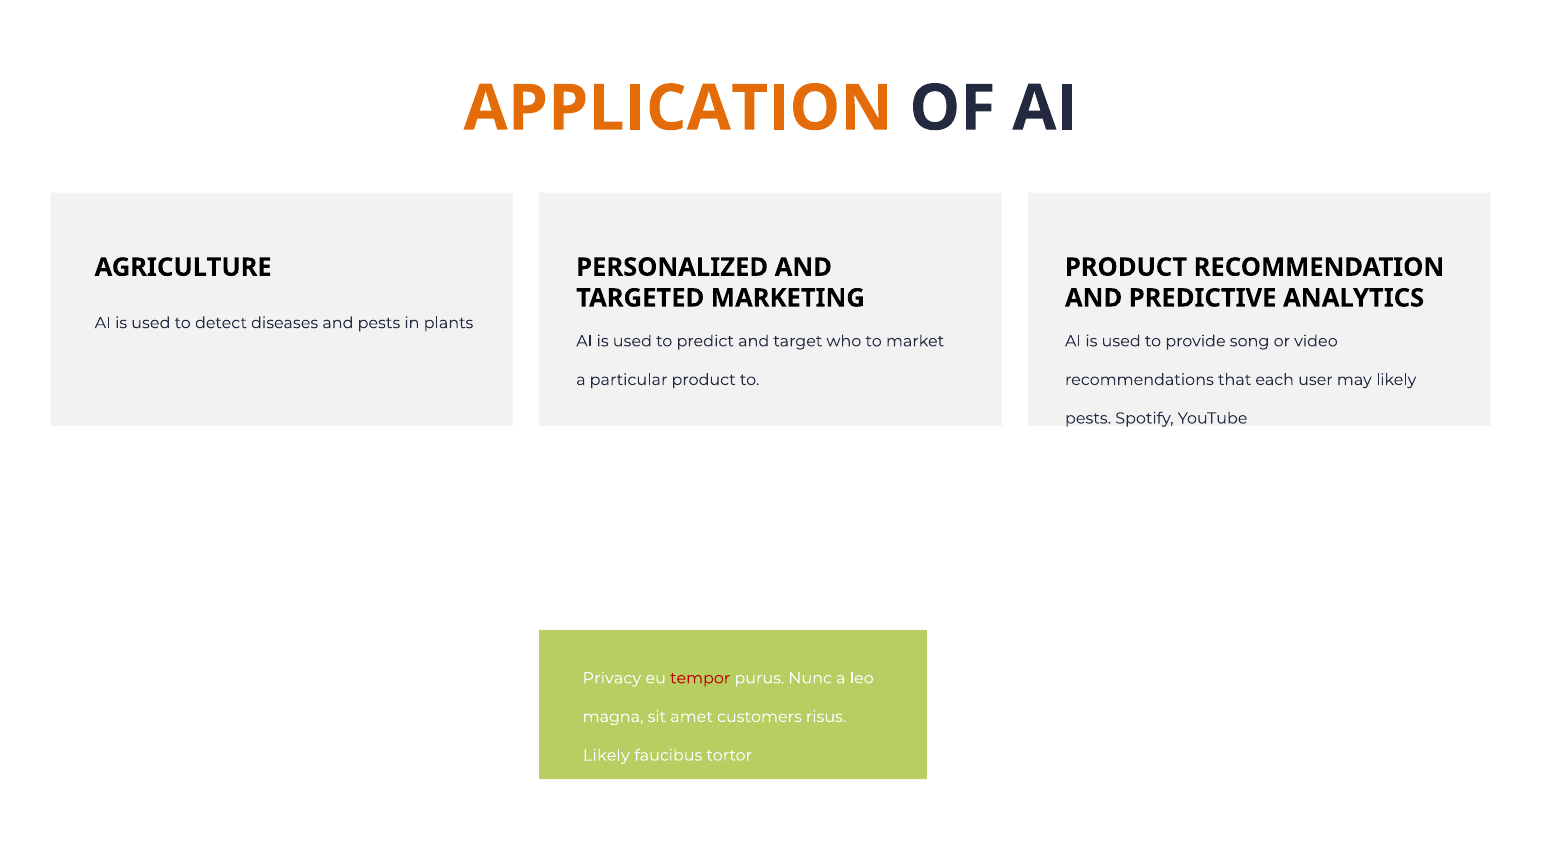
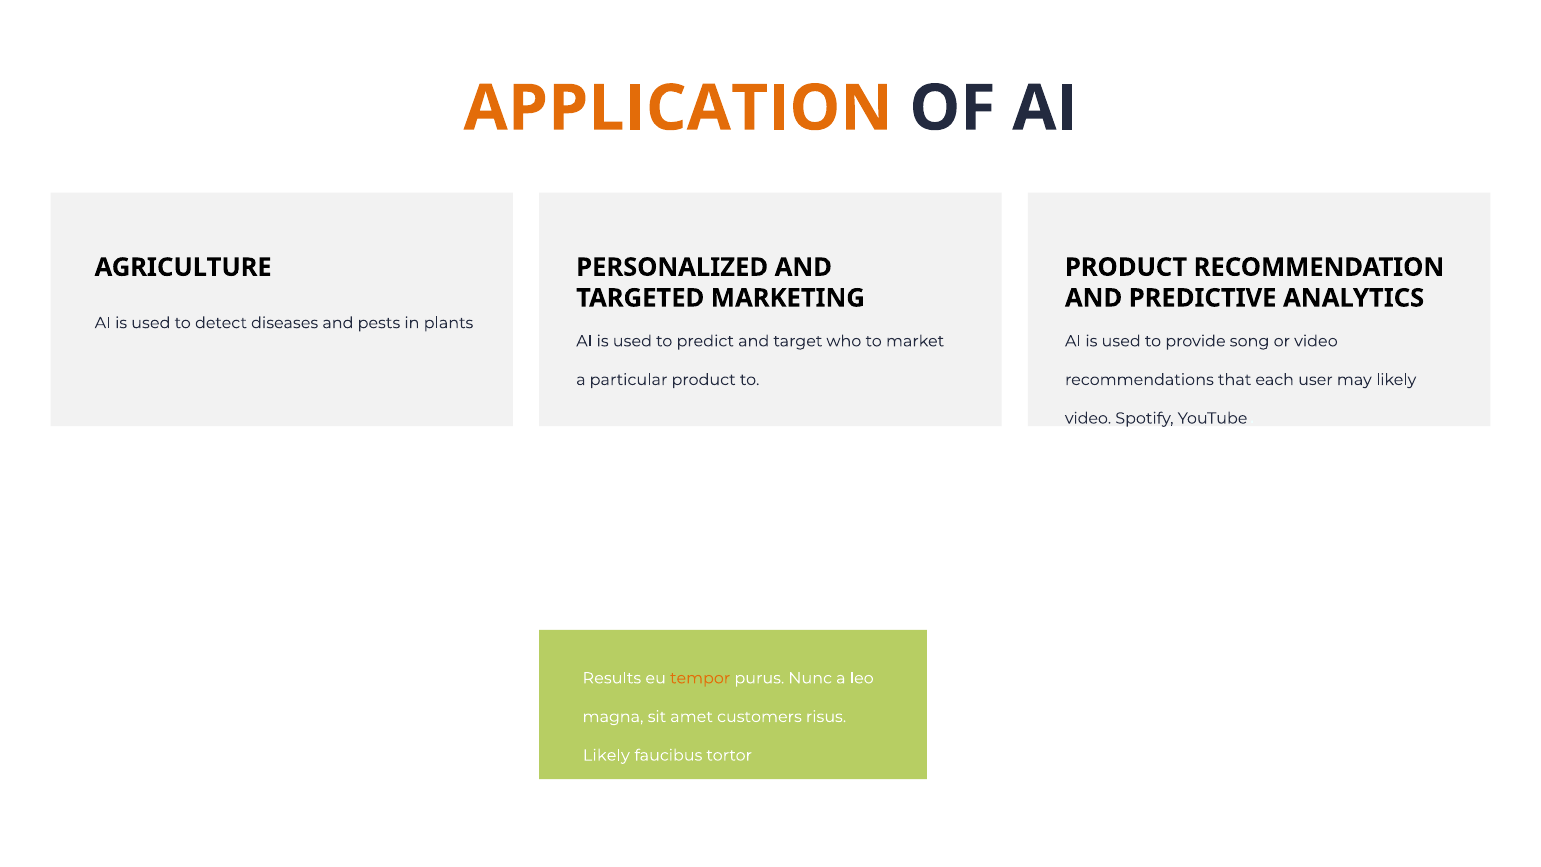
pests: pests -> video (1088, 418)
Privacy: Privacy -> Results (612, 678)
tempor colour: red -> orange (700, 678)
